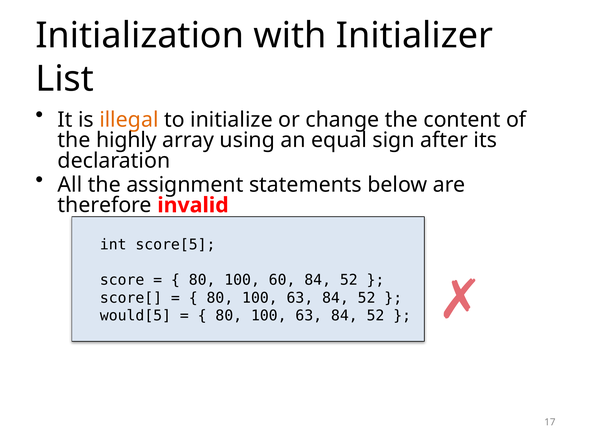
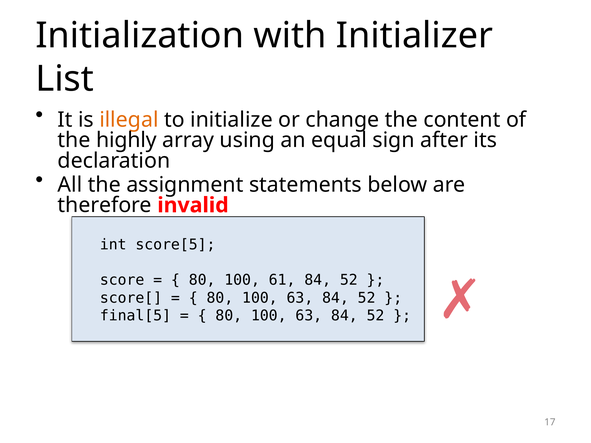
60: 60 -> 61 (282, 280)
would[5: would[5 -> final[5 (135, 316)
